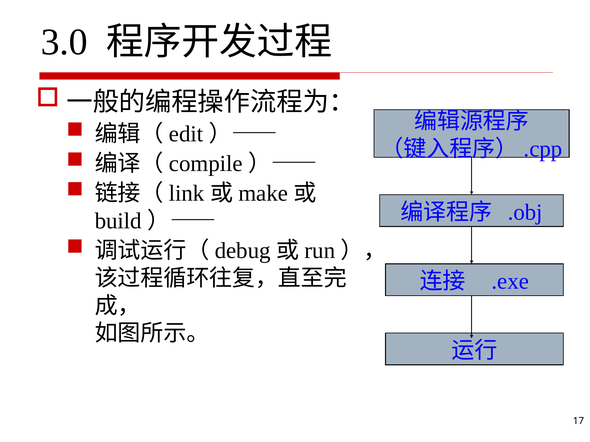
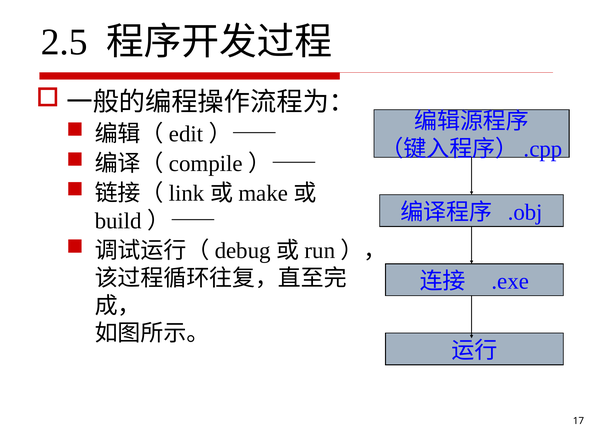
3.0: 3.0 -> 2.5 (64, 42)
